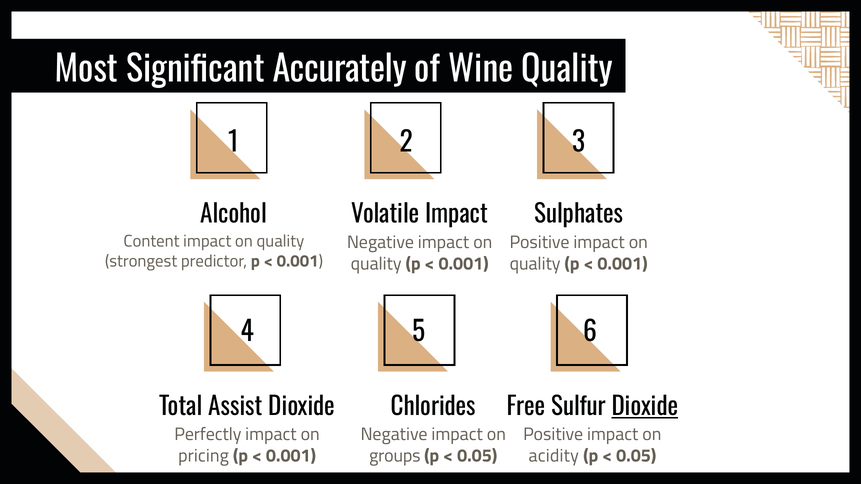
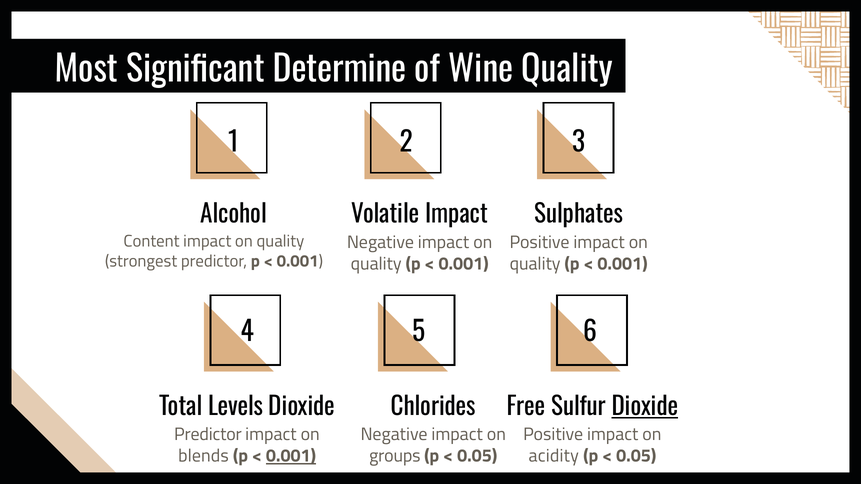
Accurately: Accurately -> Determine (340, 70)
Assist: Assist -> Levels (236, 407)
Perfectly: Perfectly -> Predictor (208, 435)
pricing: pricing -> blends (203, 456)
0.001 underline: none -> present (291, 456)
